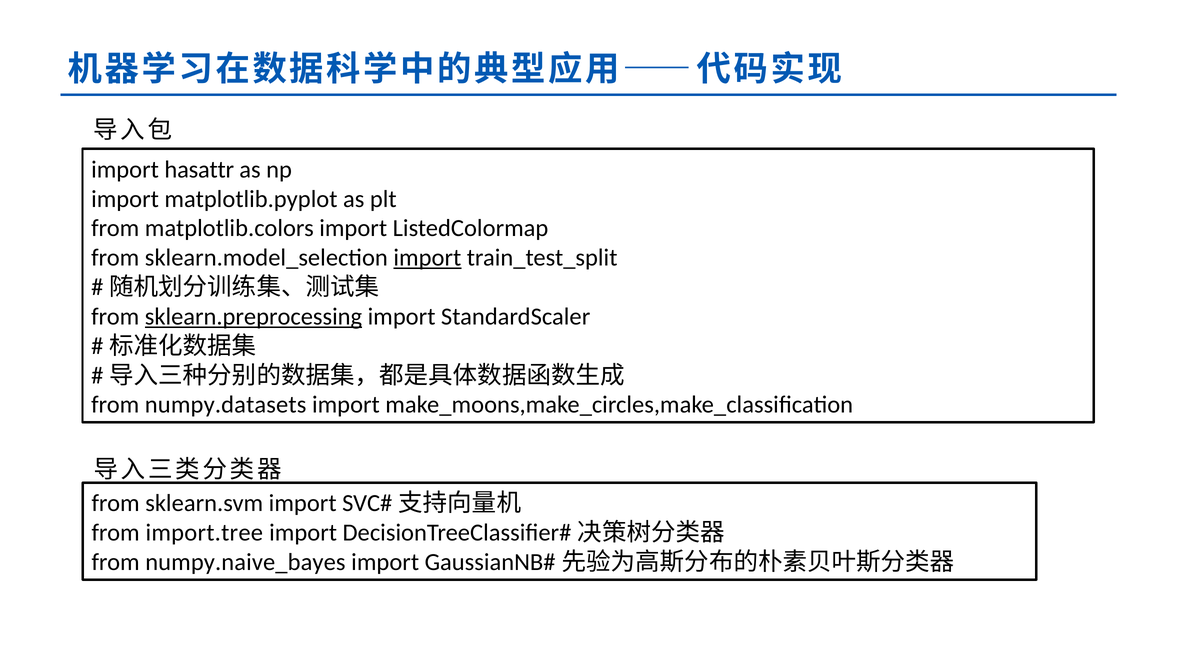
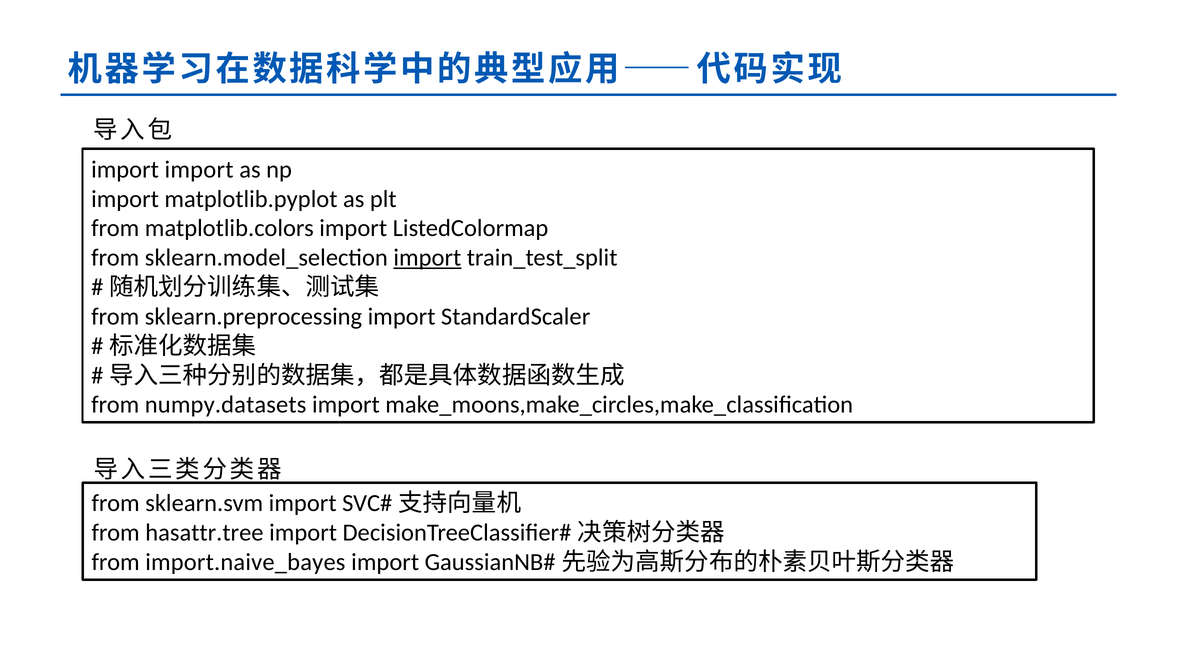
import hasattr: hasattr -> import (199, 169)
sklearn.preprocessing underline: present -> none (253, 317)
import.tree: import.tree -> hasattr.tree (204, 533)
numpy.naive_bayes: numpy.naive_bayes -> import.naive_bayes (245, 562)
